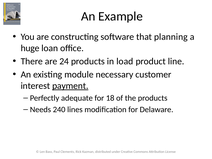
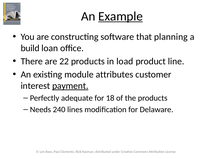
Example underline: none -> present (121, 16)
huge: huge -> build (30, 48)
24: 24 -> 22 (64, 61)
necessary: necessary -> attributes (115, 74)
